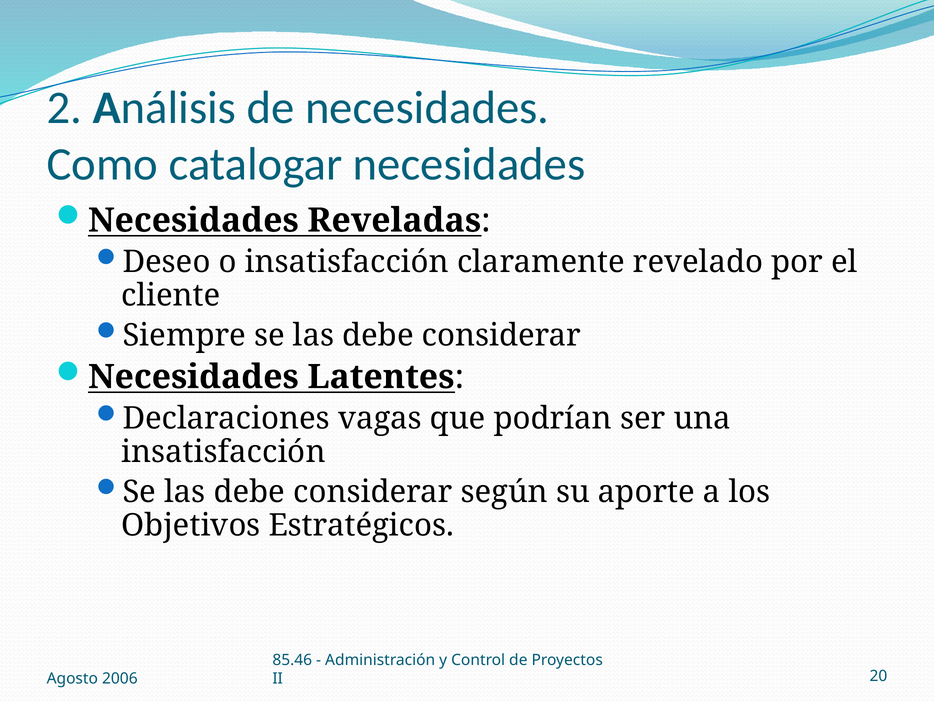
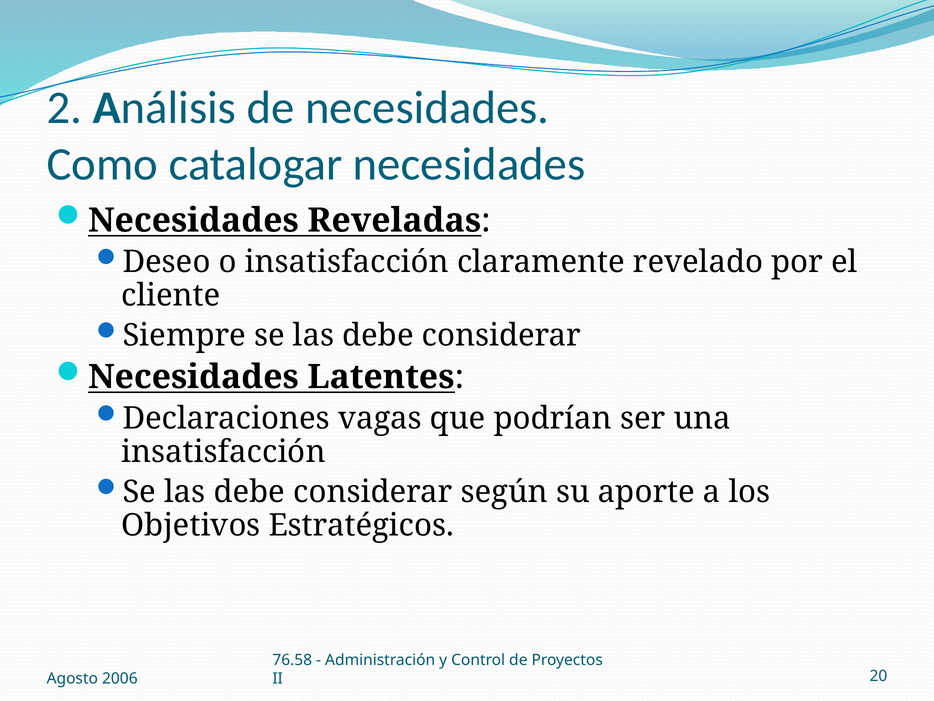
85.46: 85.46 -> 76.58 (292, 660)
